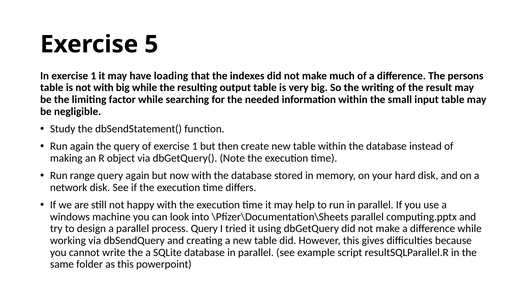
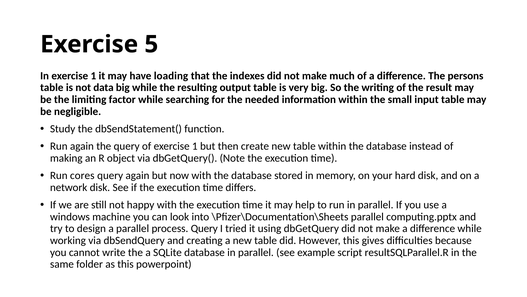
not with: with -> data (104, 87)
range: range -> cores (82, 175)
